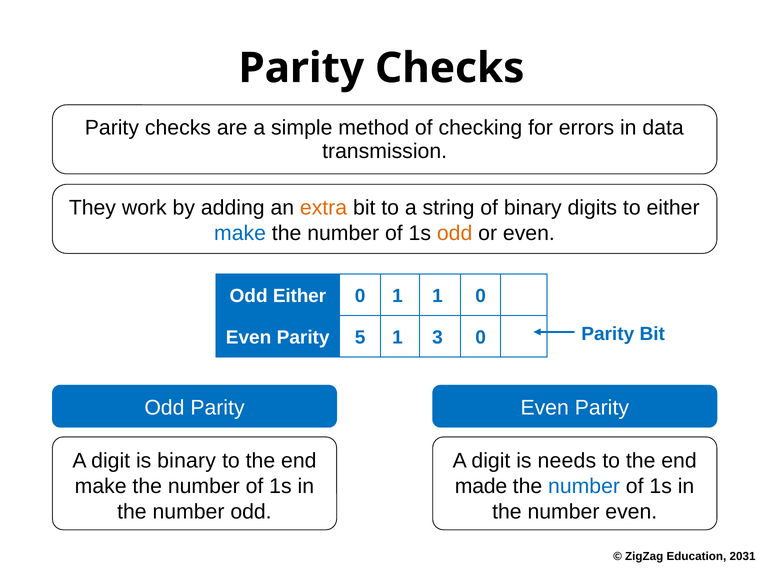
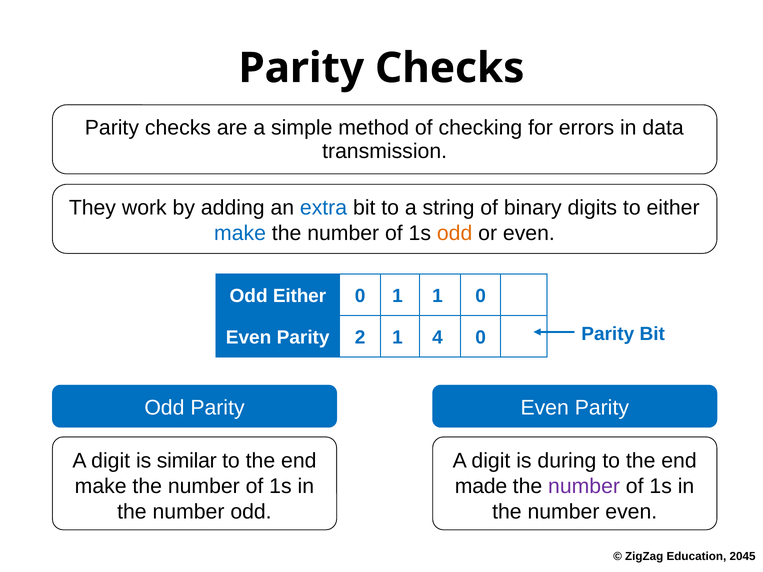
extra colour: orange -> blue (324, 208)
5: 5 -> 2 (360, 337)
3: 3 -> 4 (437, 337)
is binary: binary -> similar (187, 461)
needs: needs -> during (567, 461)
number colour: blue -> purple (584, 486)
2031: 2031 -> 2045 (743, 557)
